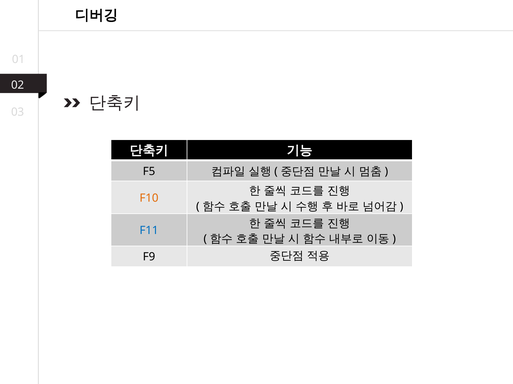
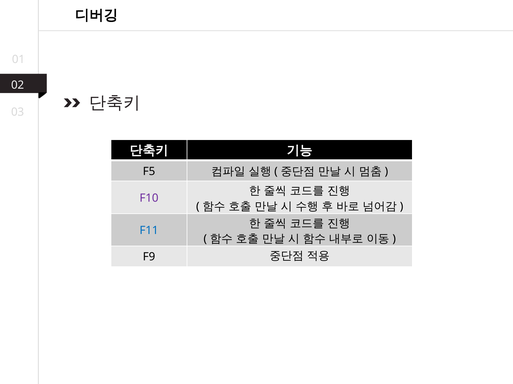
F10 colour: orange -> purple (149, 198)
